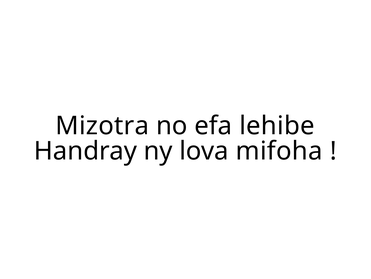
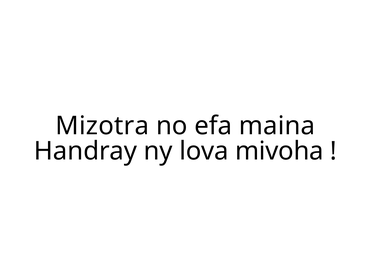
lehibe: lehibe -> maina (277, 126)
mifoha: mifoha -> mivoha (279, 151)
